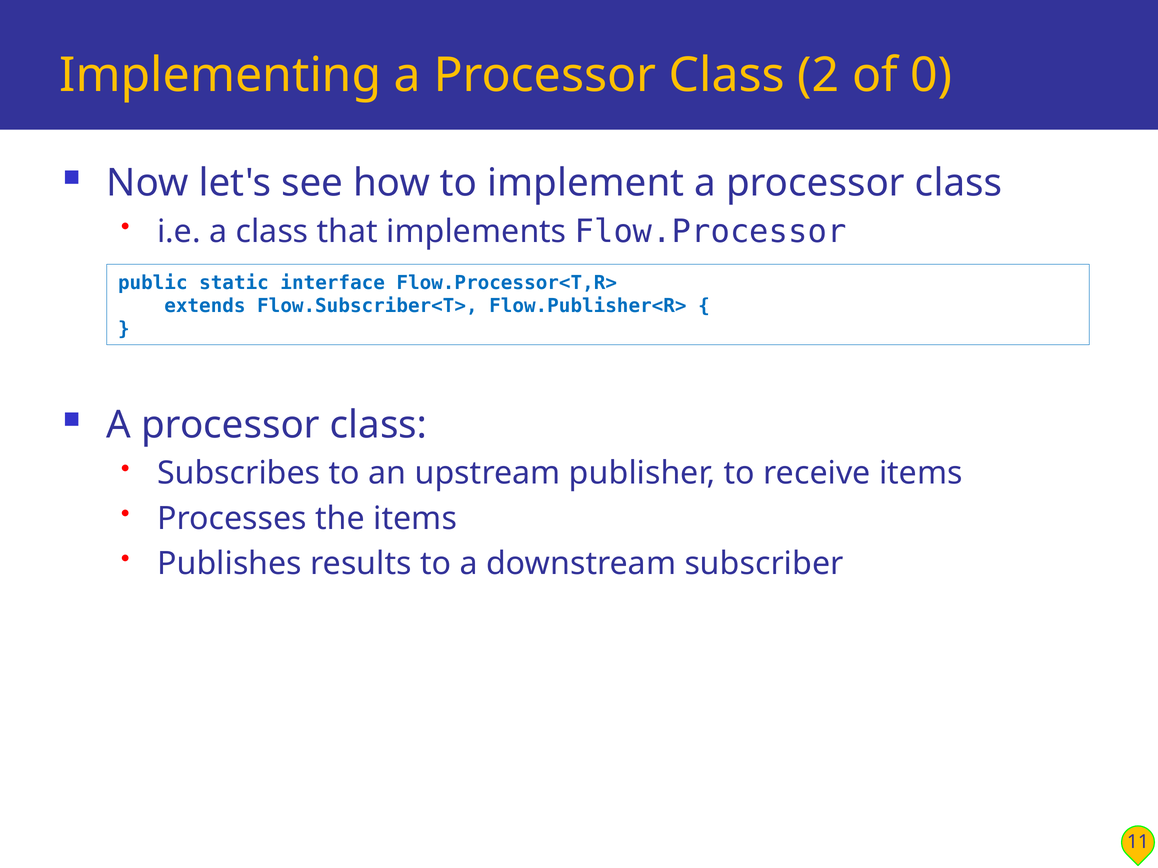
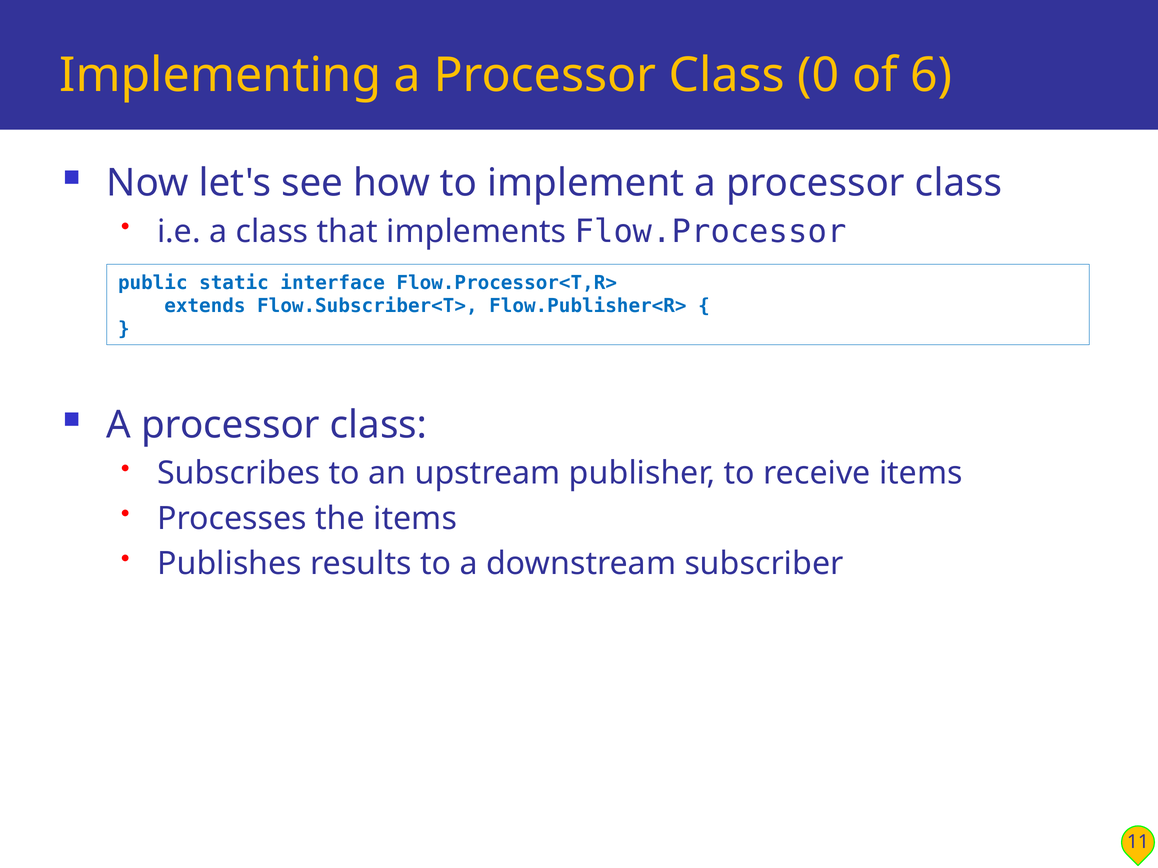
2: 2 -> 0 (819, 76)
0: 0 -> 6 (931, 76)
